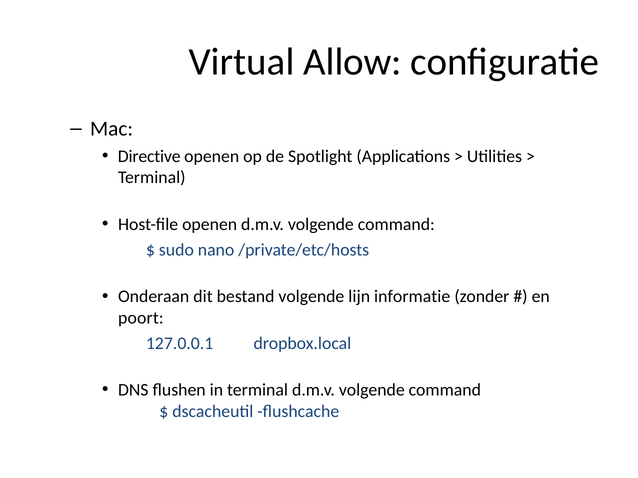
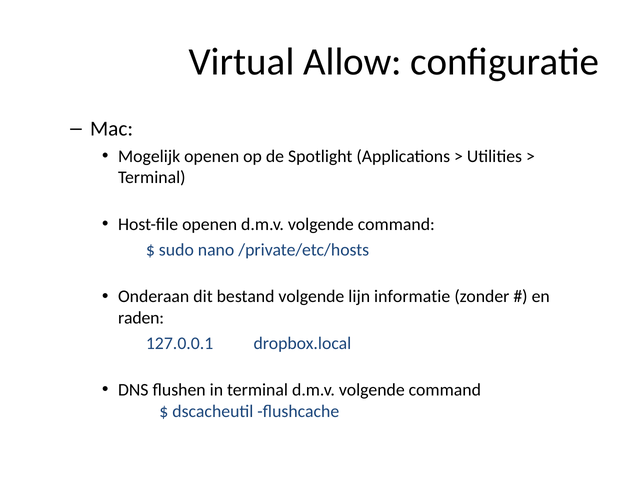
Directive: Directive -> Mogelijk (149, 156)
poort: poort -> raden (141, 318)
